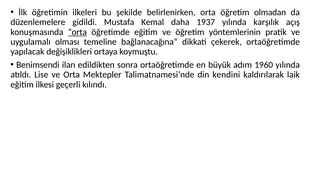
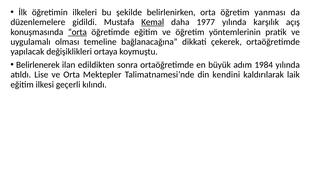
olmadan: olmadan -> yanması (270, 12)
Kemal underline: none -> present (153, 22)
1937: 1937 -> 1977 (206, 22)
Benimsendi: Benimsendi -> Belirlenerek (38, 65)
1960: 1960 -> 1984 (264, 65)
